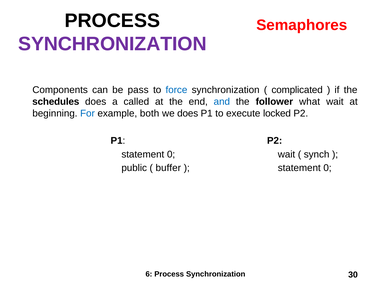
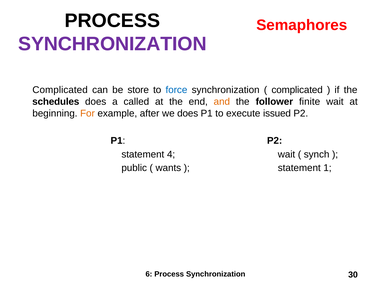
Components: Components -> Complicated (60, 90)
pass: pass -> store (138, 90)
and colour: blue -> orange (222, 102)
what: what -> finite (310, 102)
For colour: blue -> orange (87, 113)
both: both -> after (150, 113)
locked: locked -> issued (277, 113)
0: 0 -> 4 (171, 154)
buffer: buffer -> wants (168, 168)
0: 0 -> 1 (327, 168)
